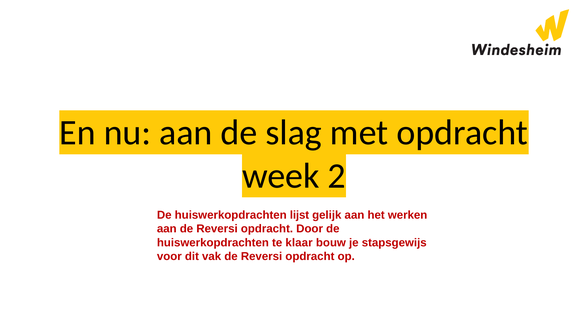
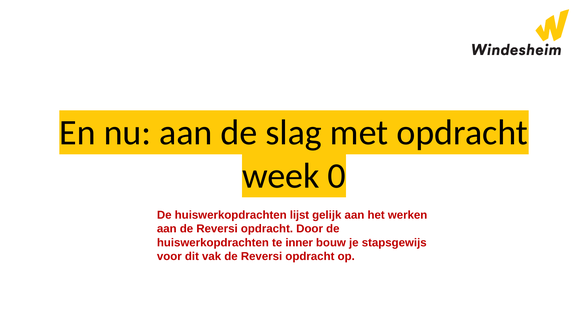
2: 2 -> 0 (337, 176)
klaar: klaar -> inner (299, 242)
